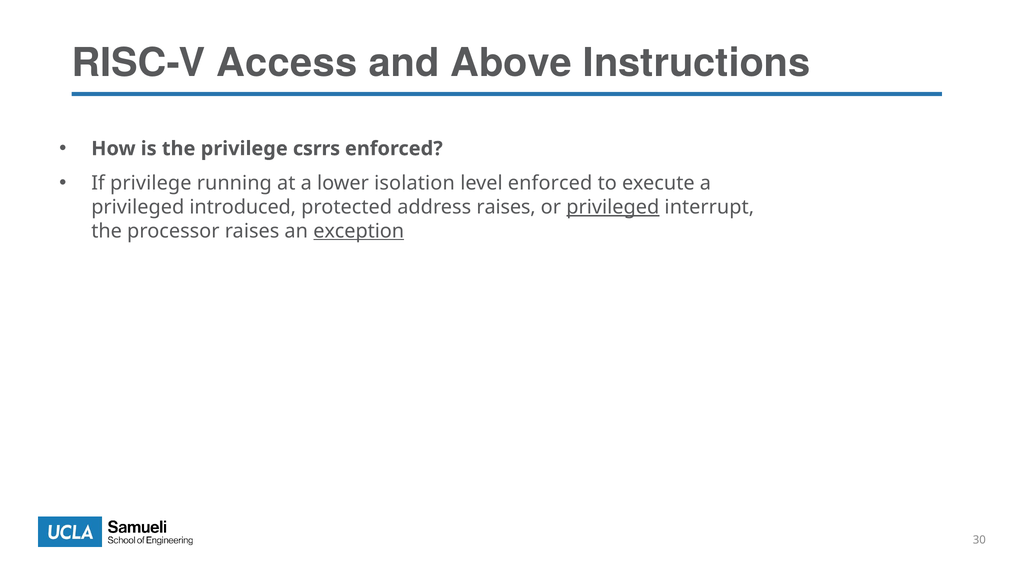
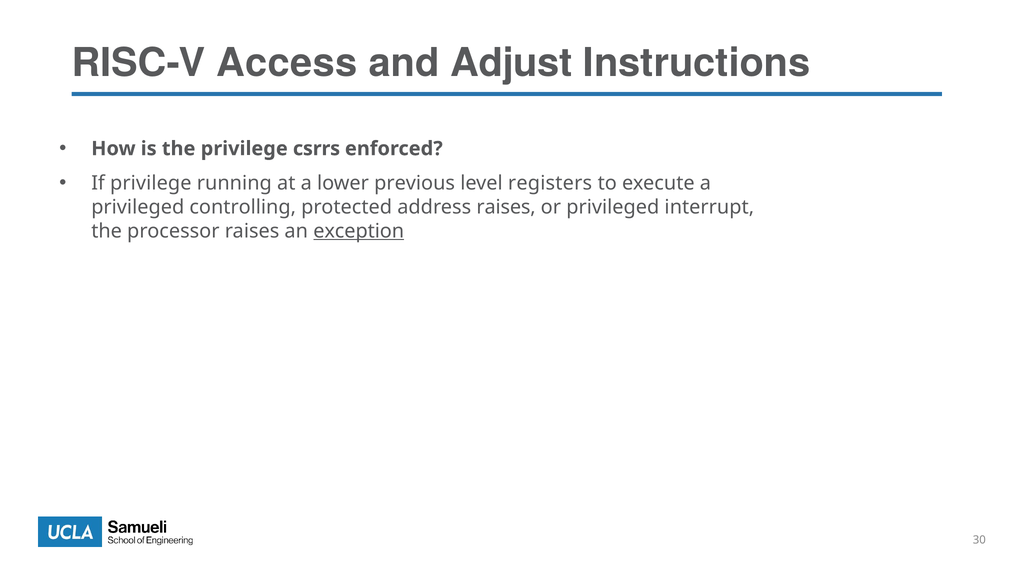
Above: Above -> Adjust (511, 63)
isolation: isolation -> previous (415, 183)
level enforced: enforced -> registers (550, 183)
introduced: introduced -> controlling (243, 207)
privileged underline: present -> none (613, 207)
